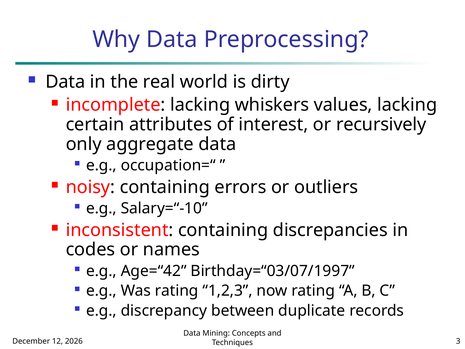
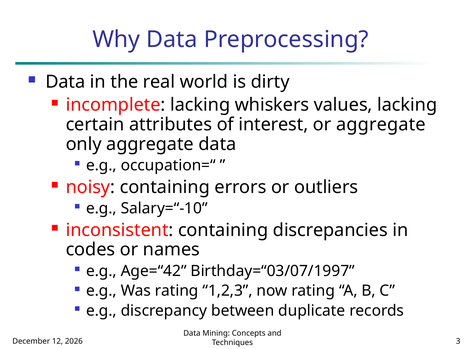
or recursively: recursively -> aggregate (381, 124)
